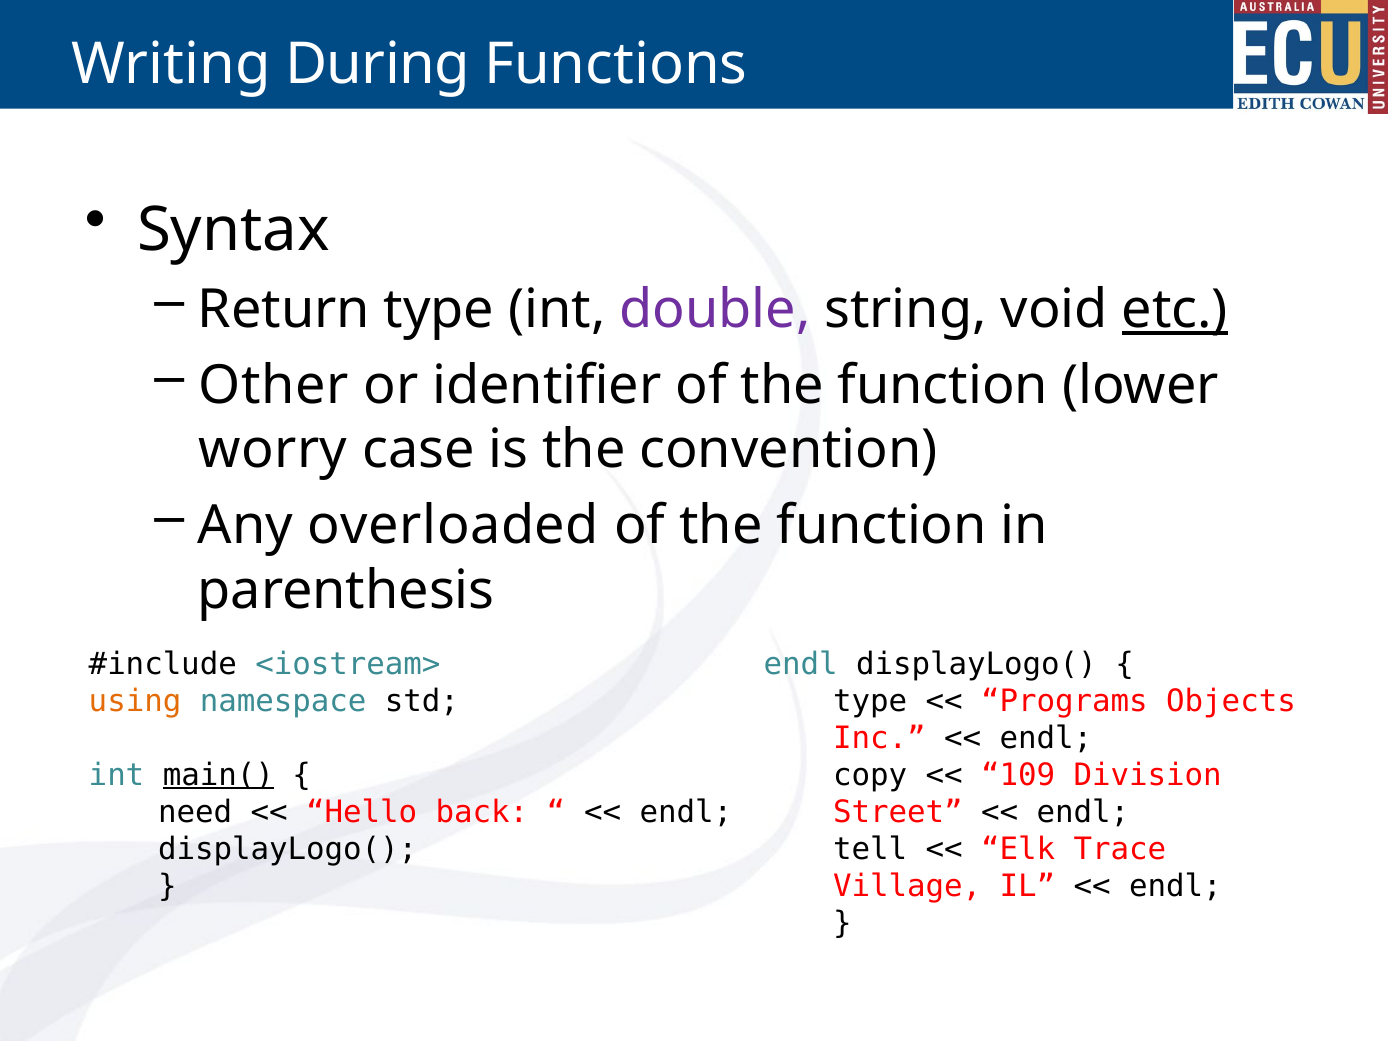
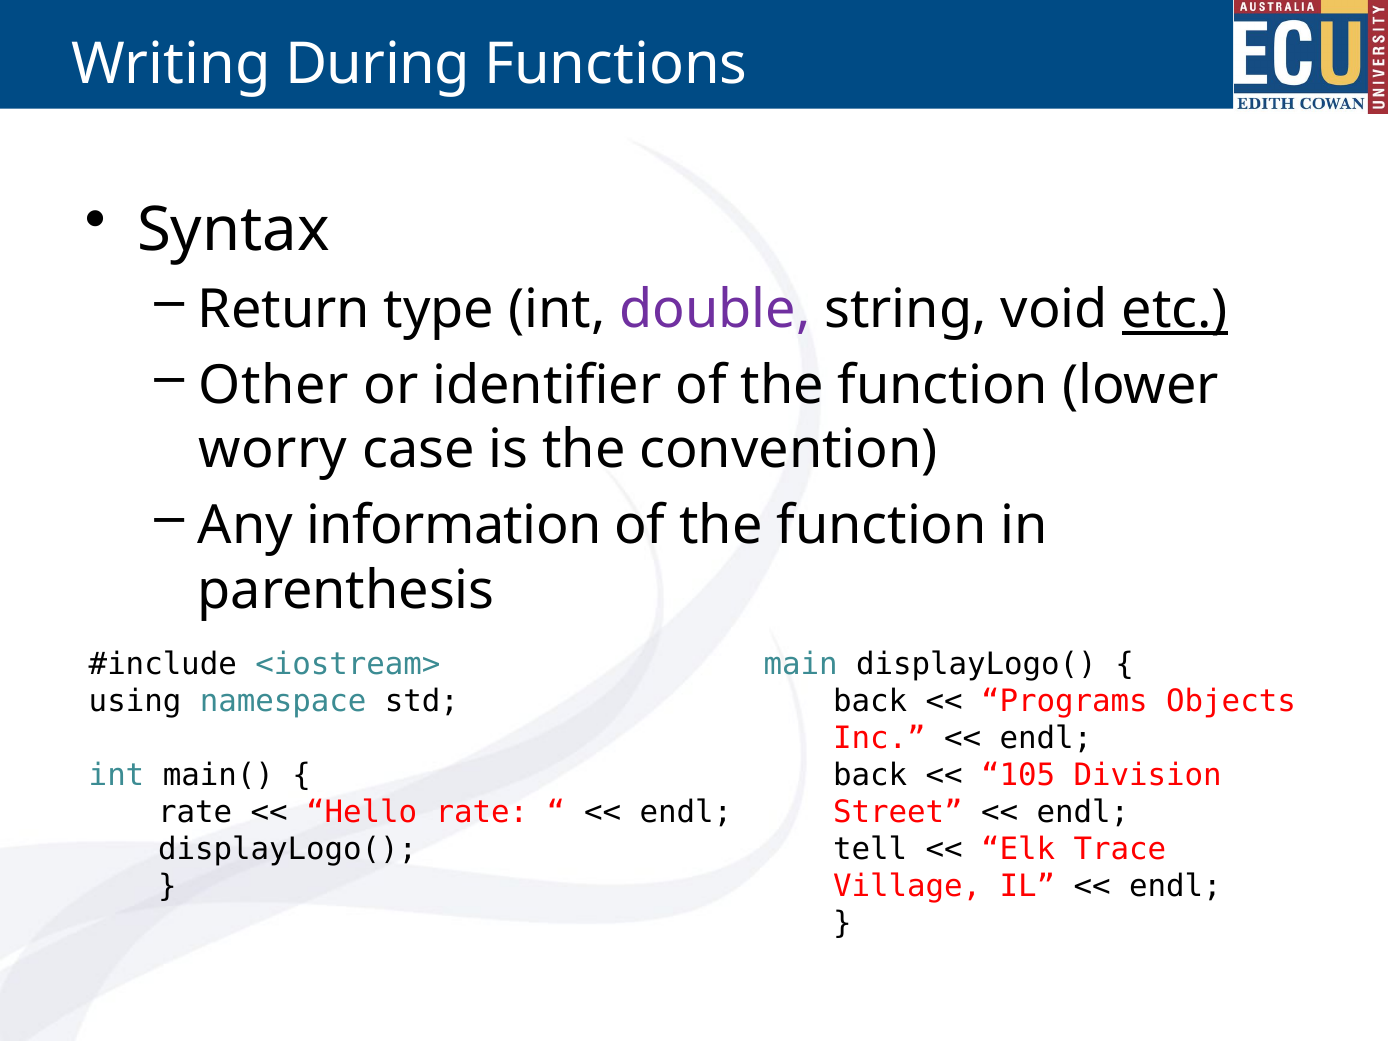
overloaded: overloaded -> information (454, 526)
endl: endl -> main (801, 664)
using colour: orange -> black (135, 701)
type: type -> back (870, 701)
main( underline: present -> none (218, 775)
copy: copy -> back (870, 775)
109: 109 -> 105 (1018, 775)
need: need -> rate (195, 812)
Hello back: back -> rate (482, 812)
